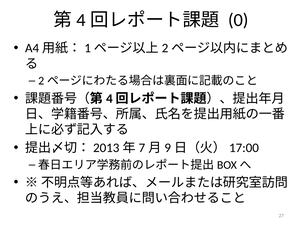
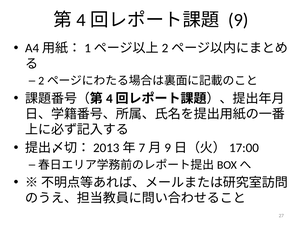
0: 0 -> 9 (238, 20)
